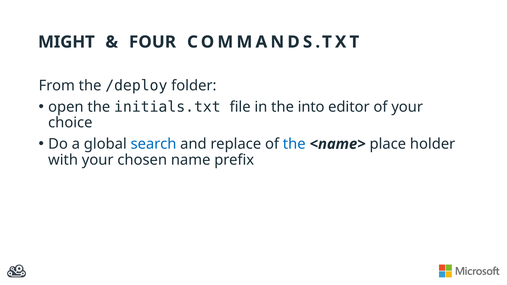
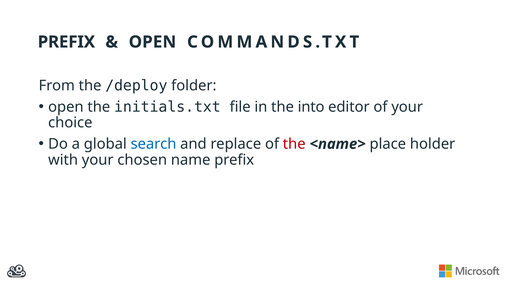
MIGHT: MIGHT -> PREFIX (66, 42)
FOUR: FOUR -> OPEN (152, 42)
the colour: blue -> red (294, 144)
